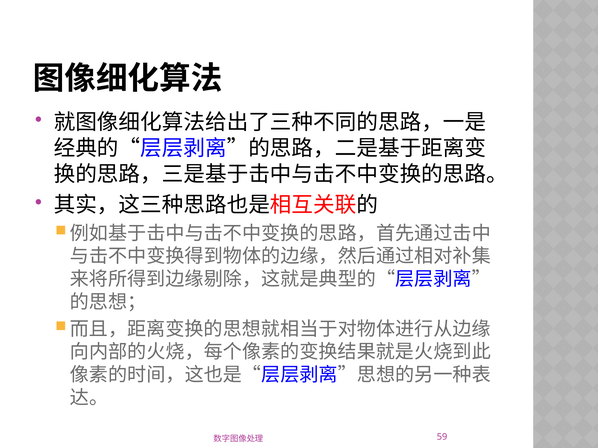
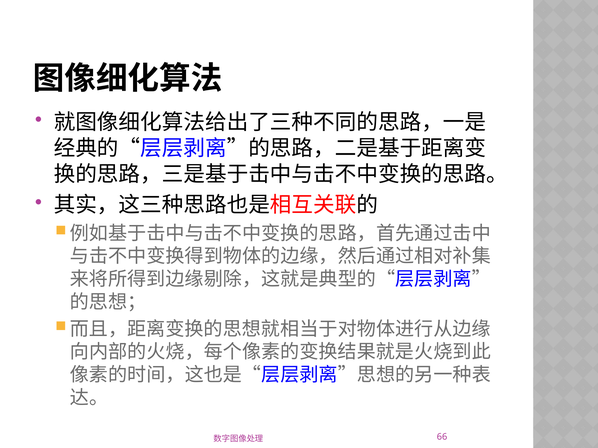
59: 59 -> 66 (442, 437)
